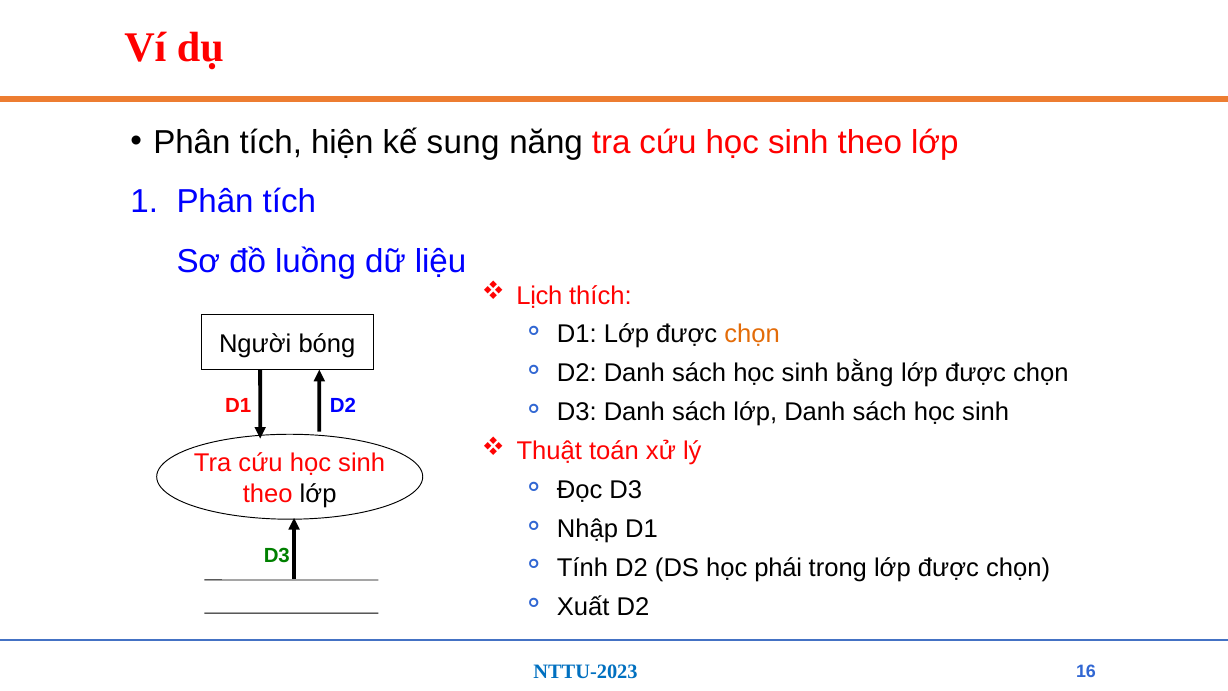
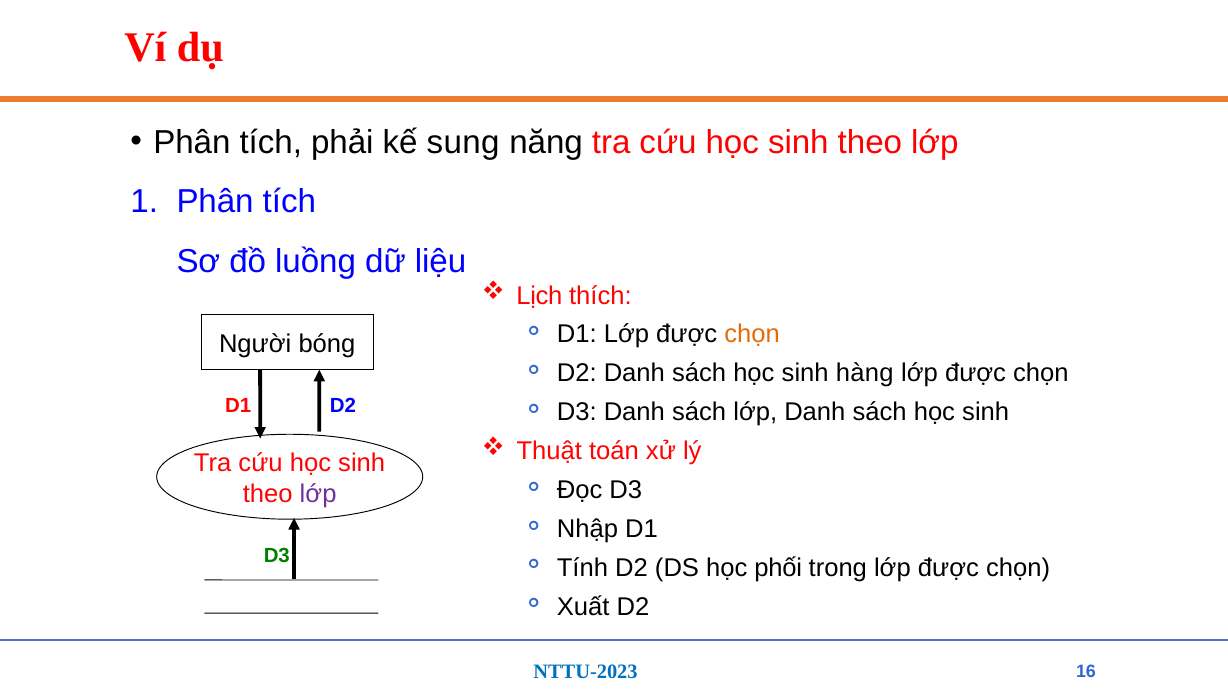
hiện: hiện -> phải (342, 142)
bằng: bằng -> hàng (865, 373)
lớp colour: black -> purple (318, 494)
phái: phái -> phối (778, 568)
